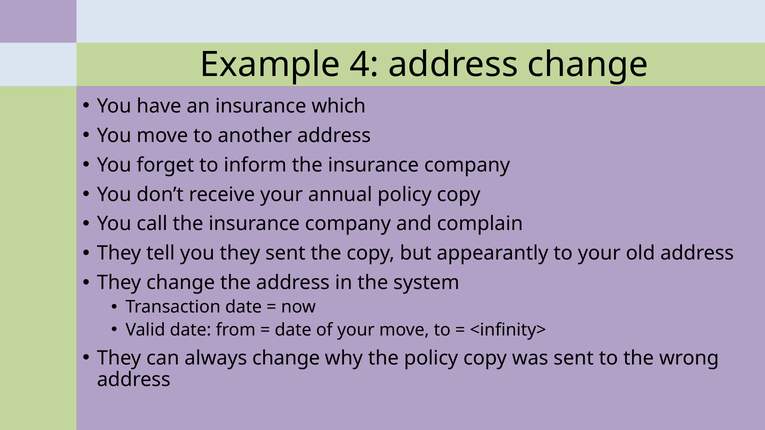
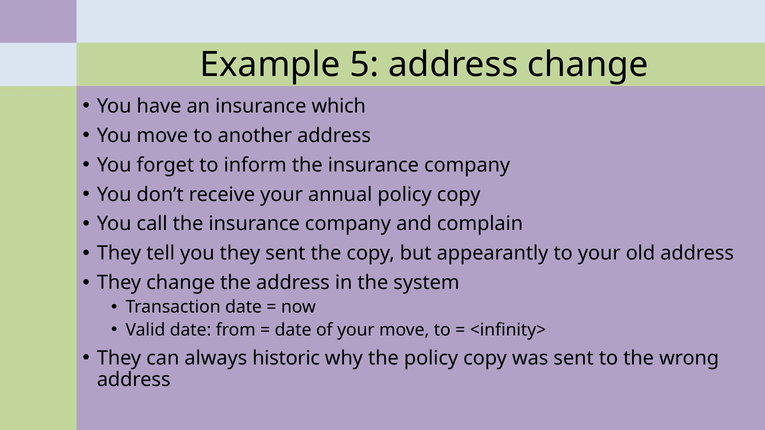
4: 4 -> 5 (365, 65)
always change: change -> historic (286, 358)
